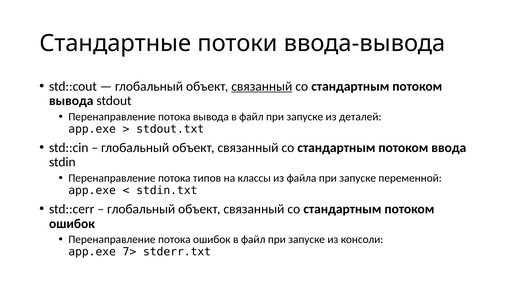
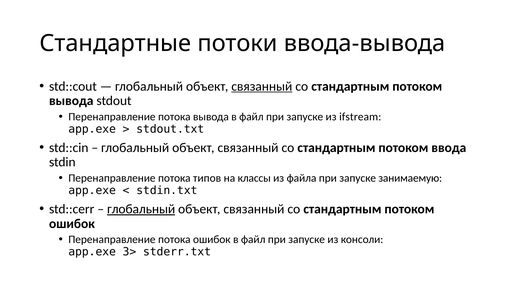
деталей: деталей -> ifstream (360, 117)
переменной: переменной -> занимаемую (410, 178)
глобальный underline: none -> present (141, 209)
7>: 7> -> 3> (129, 252)
